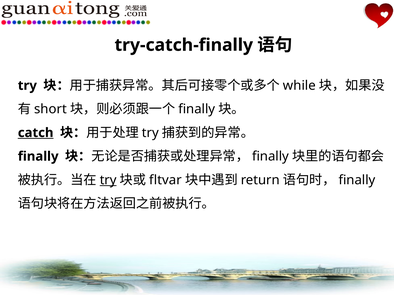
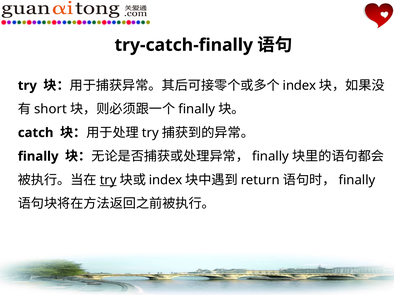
while: while -> index (299, 86)
catch underline: present -> none (36, 133)
fltvar: fltvar -> index (166, 180)
